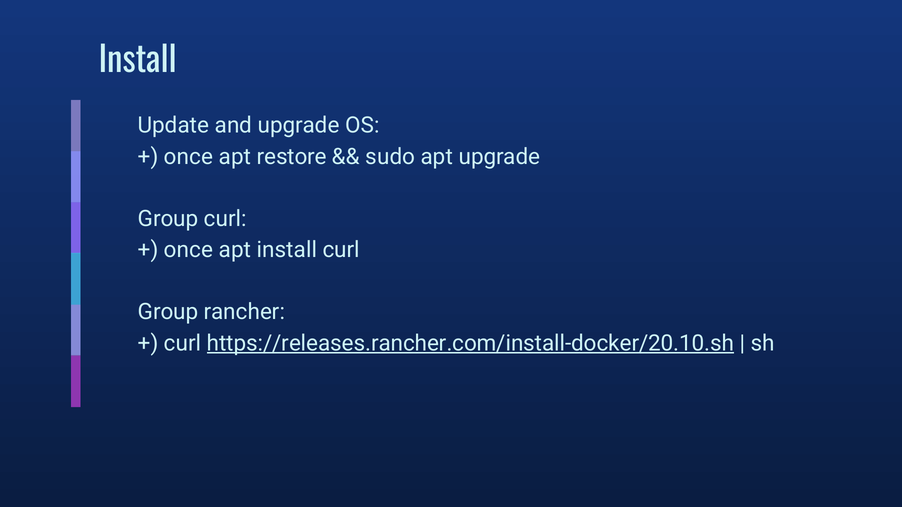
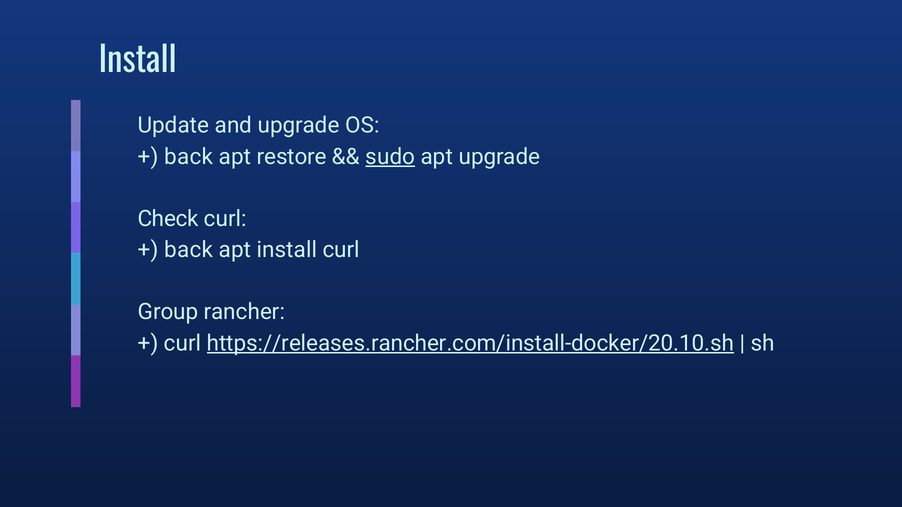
once: once -> back (189, 157)
sudo underline: none -> present (390, 157)
Group: Group -> Check (168, 219)
once: once -> back (189, 250)
